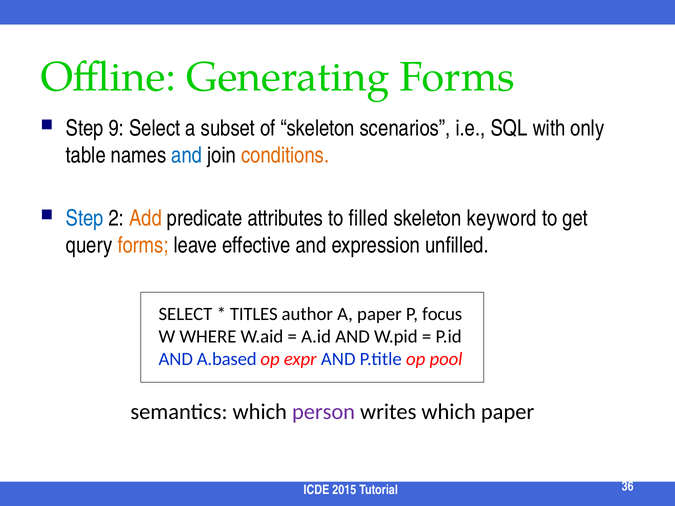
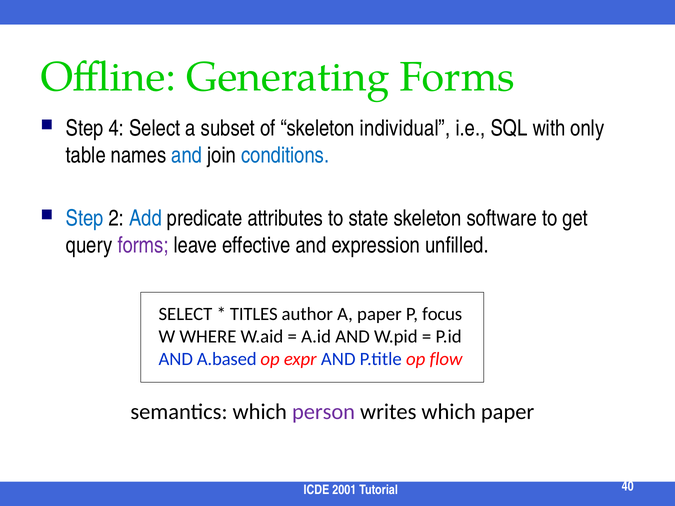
9: 9 -> 4 (116, 129)
scenarios: scenarios -> individual (405, 129)
conditions colour: orange -> blue (285, 156)
Add colour: orange -> blue (146, 219)
filled: filled -> state (369, 219)
keyword: keyword -> software (502, 219)
forms colour: orange -> purple (143, 246)
pool: pool -> flow (446, 359)
2015: 2015 -> 2001 (344, 490)
36: 36 -> 40 (628, 487)
